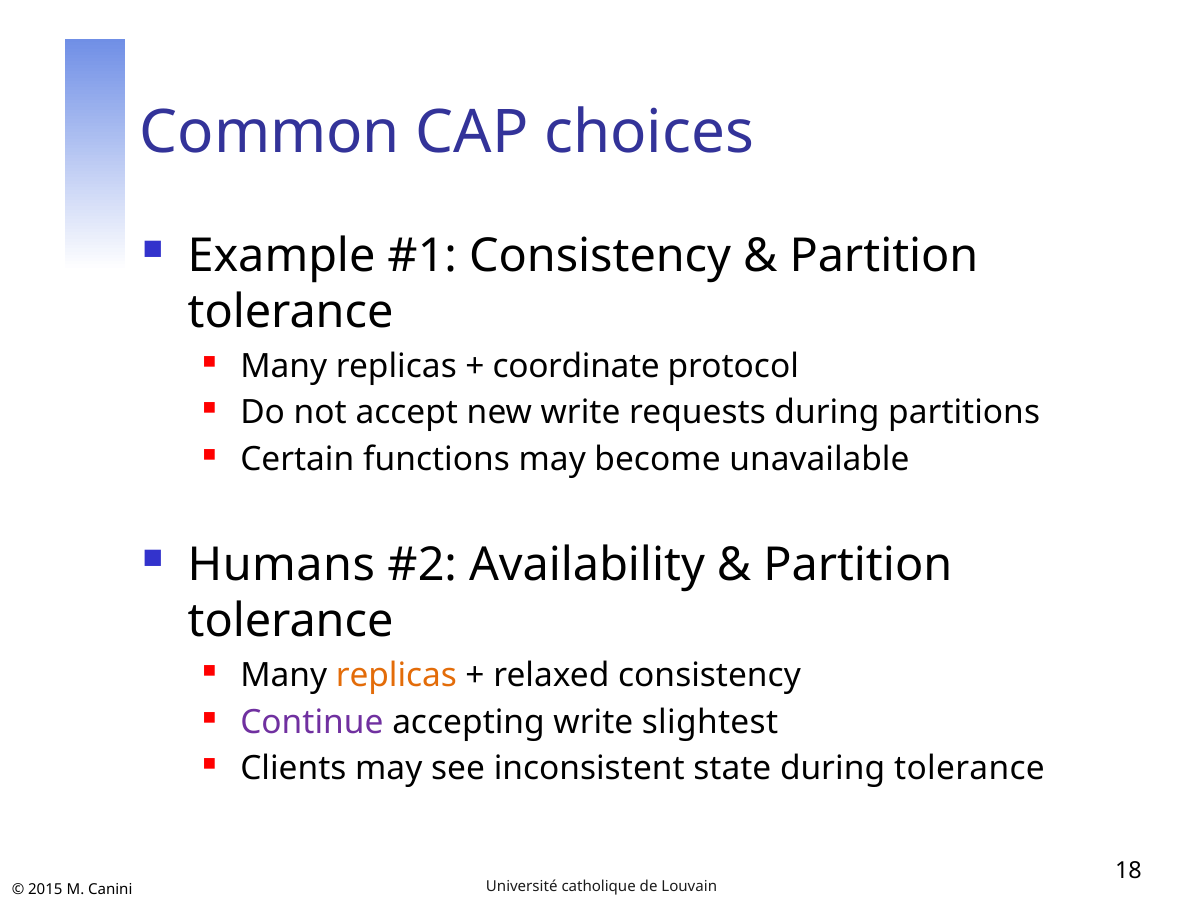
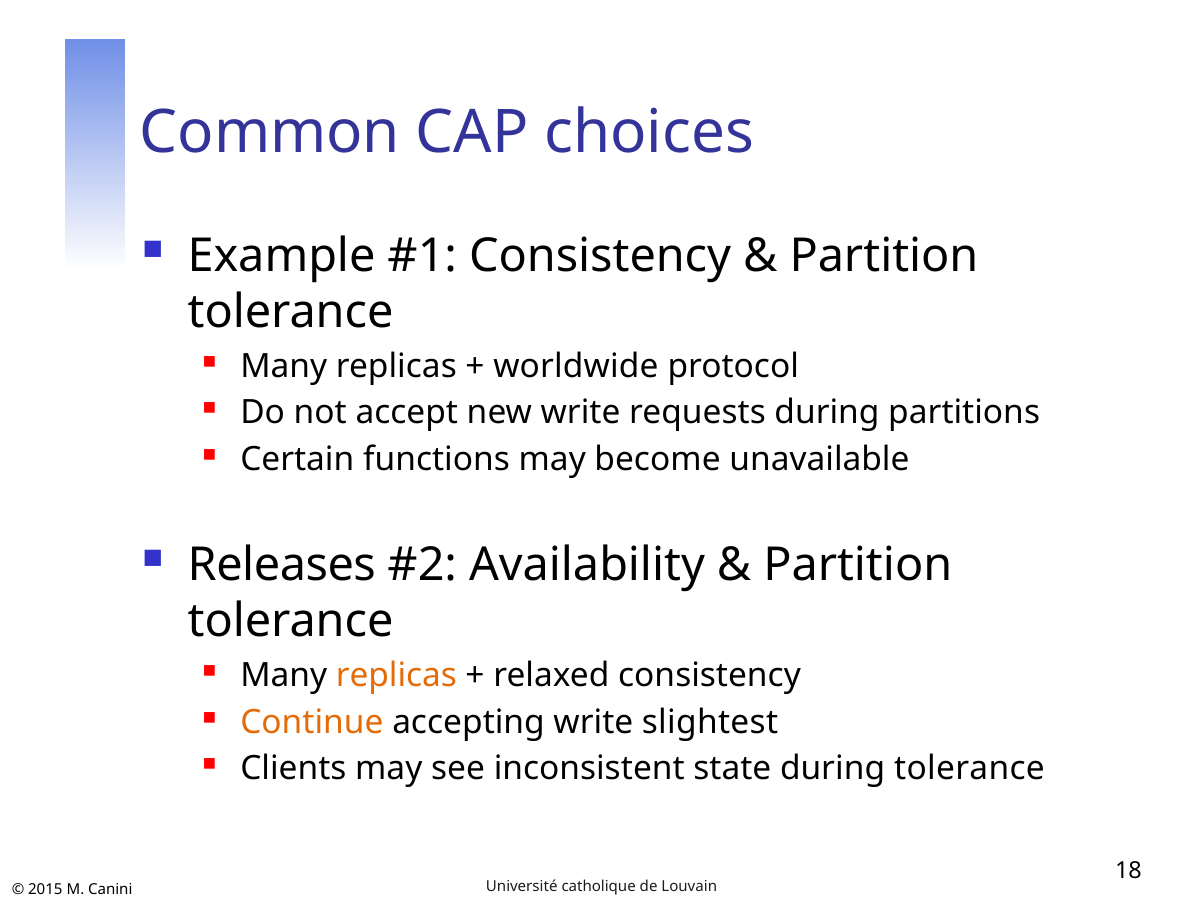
coordinate: coordinate -> worldwide (576, 366)
Humans: Humans -> Releases (282, 565)
Continue colour: purple -> orange (312, 722)
